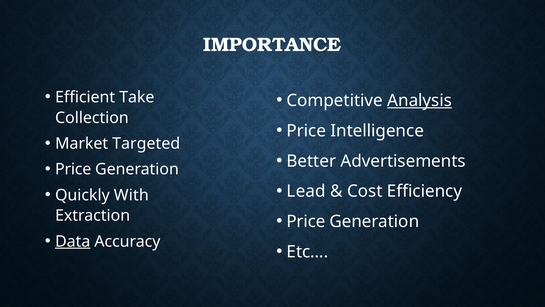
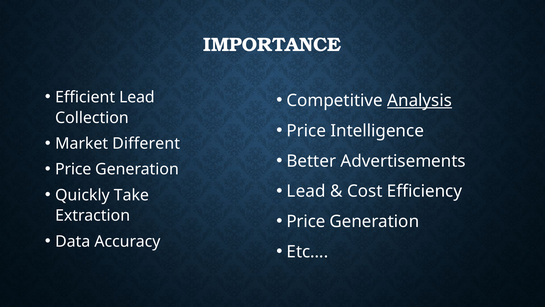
Efficient Take: Take -> Lead (137, 97)
Targeted: Targeted -> Different (146, 143)
With: With -> Take (131, 195)
Data underline: present -> none (73, 241)
